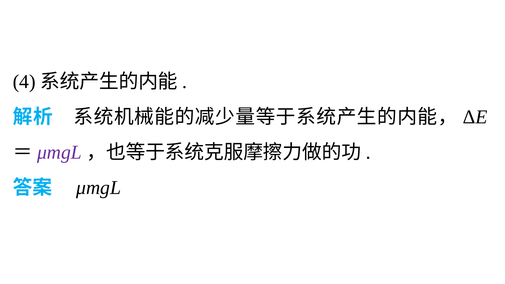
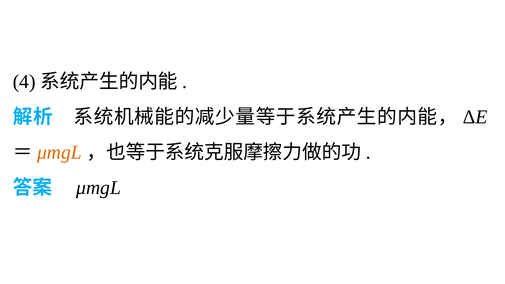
μmgL colour: purple -> orange (59, 152)
